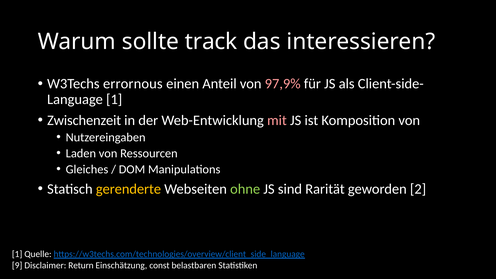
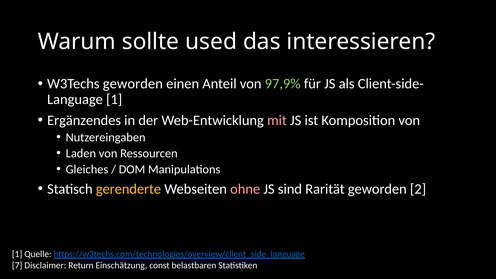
track: track -> used (211, 42)
W3Techs errornous: errornous -> geworden (133, 84)
97,9% colour: pink -> light green (283, 84)
Zwischenzeit: Zwischenzeit -> Ergänzendes (84, 120)
ohne colour: light green -> pink (245, 189)
9: 9 -> 7 (17, 266)
